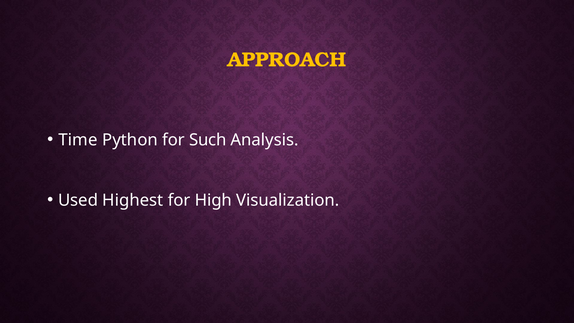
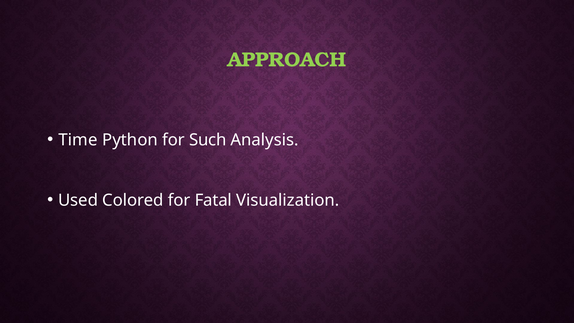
APPROACH colour: yellow -> light green (287, 60)
Highest: Highest -> Colored (133, 200)
High: High -> Fatal (213, 200)
